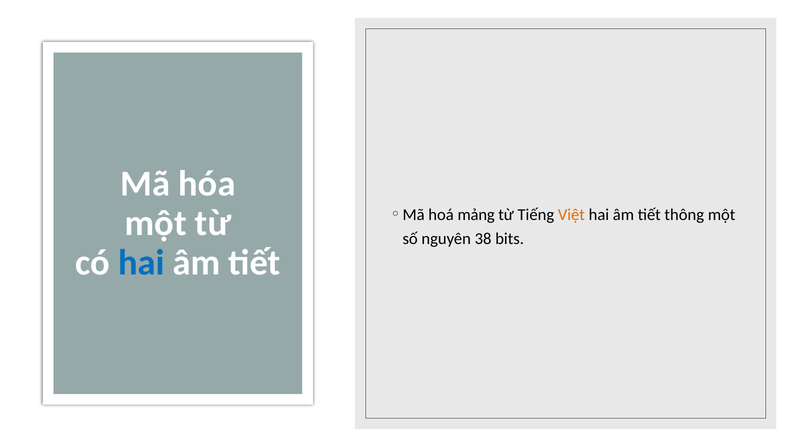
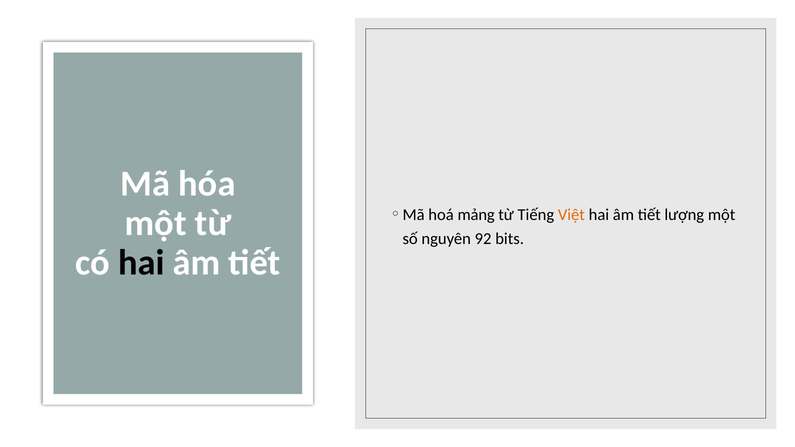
thông: thông -> lượng (684, 215)
38: 38 -> 92 (483, 239)
hai colour: blue -> black (141, 263)
